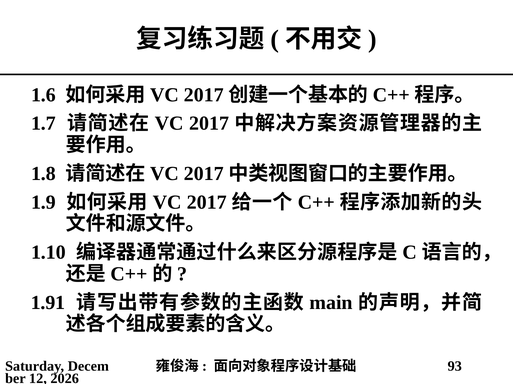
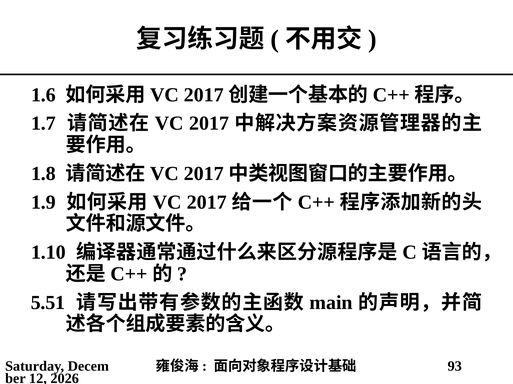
1.91: 1.91 -> 5.51 (48, 303)
